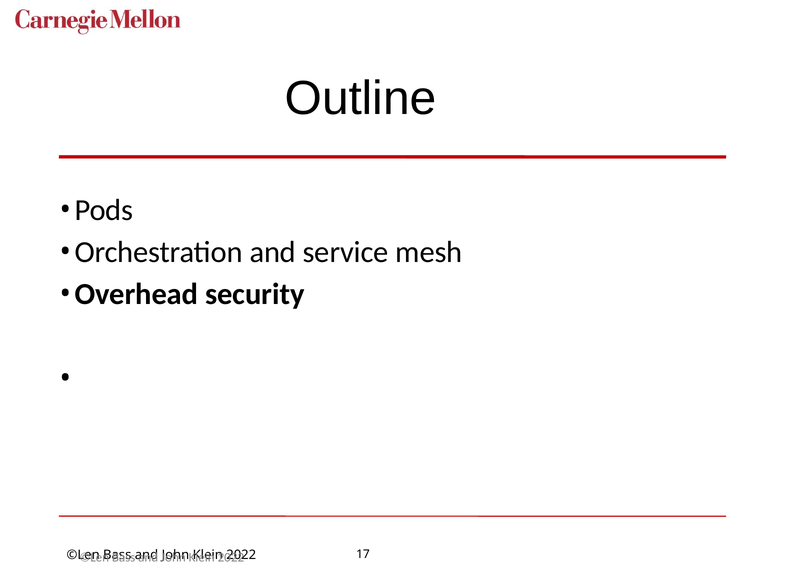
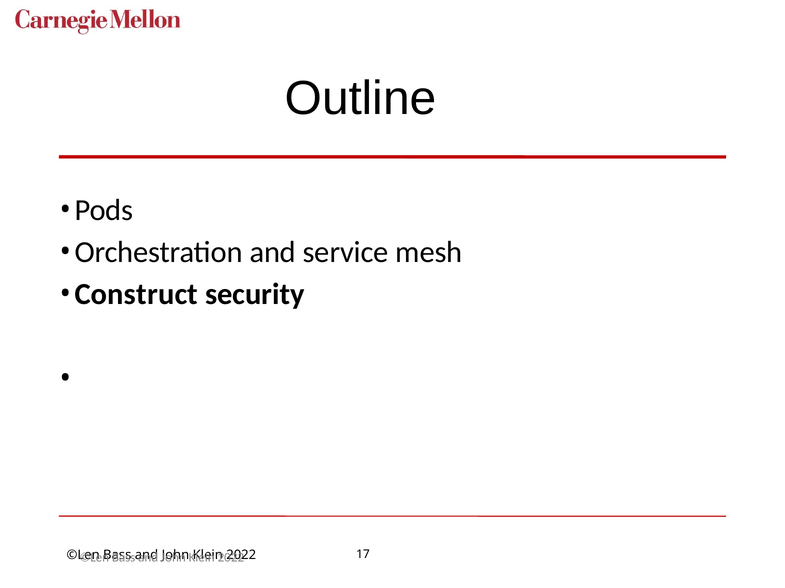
Overhead: Overhead -> Construct (136, 295)
